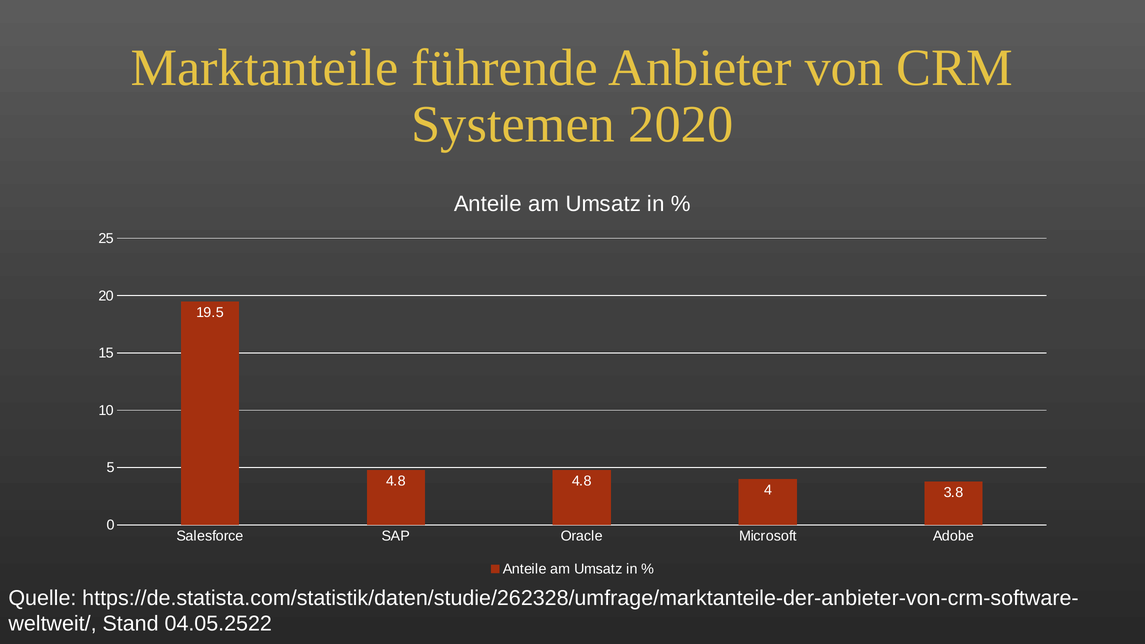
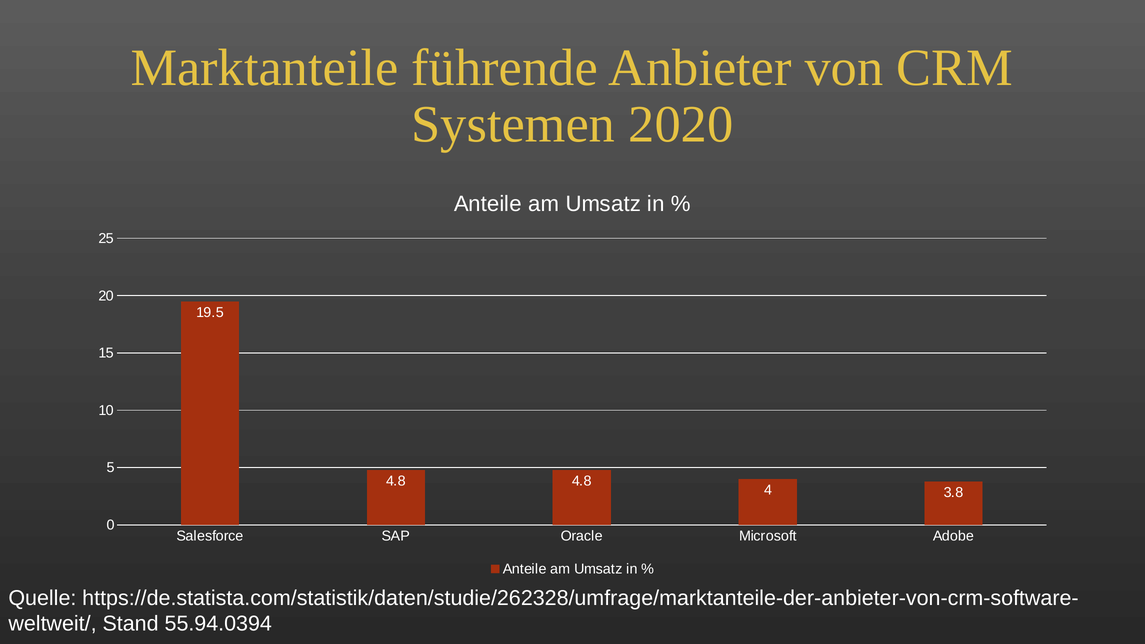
04.05.2522: 04.05.2522 -> 55.94.0394 (218, 624)
